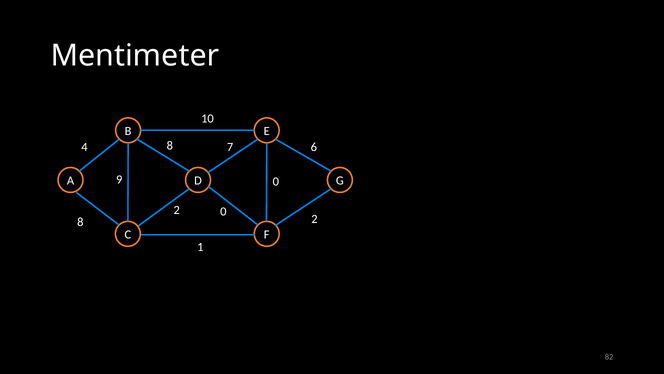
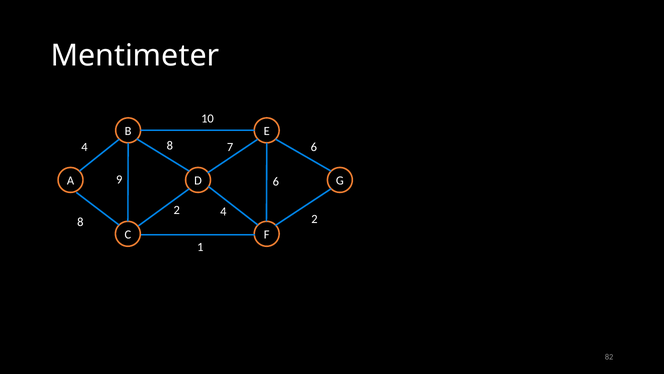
9 0: 0 -> 6 (276, 181)
2 0: 0 -> 4 (223, 211)
